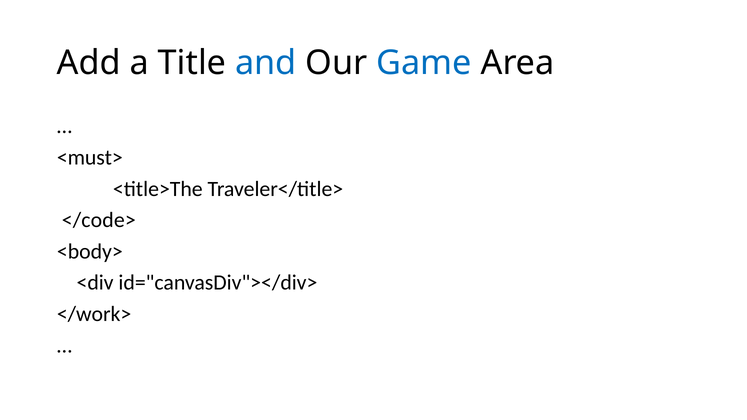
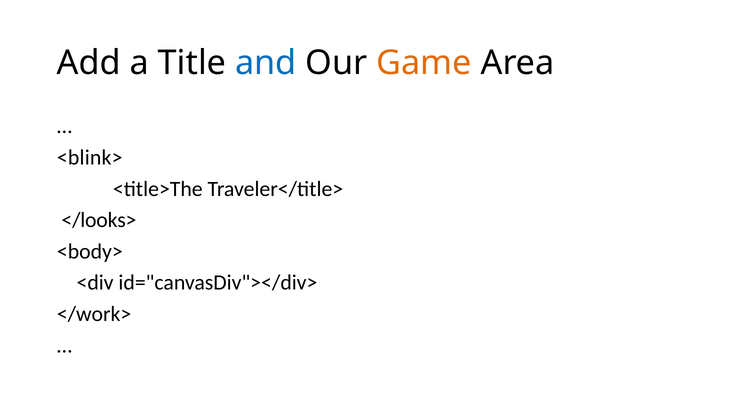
Game colour: blue -> orange (424, 63)
<must>: <must> -> <blink> (90, 158)
</code>: </code> -> </looks> (99, 220)
